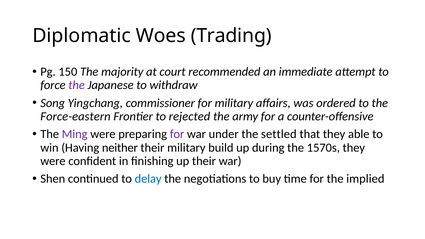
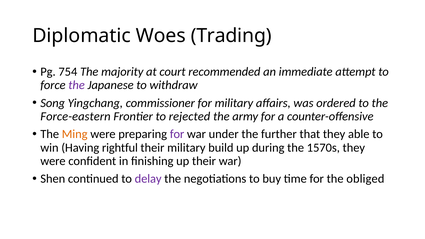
150: 150 -> 754 (68, 72)
Ming colour: purple -> orange (75, 134)
settled: settled -> further (279, 134)
neither: neither -> rightful (120, 148)
delay colour: blue -> purple (148, 179)
implied: implied -> obliged (365, 179)
